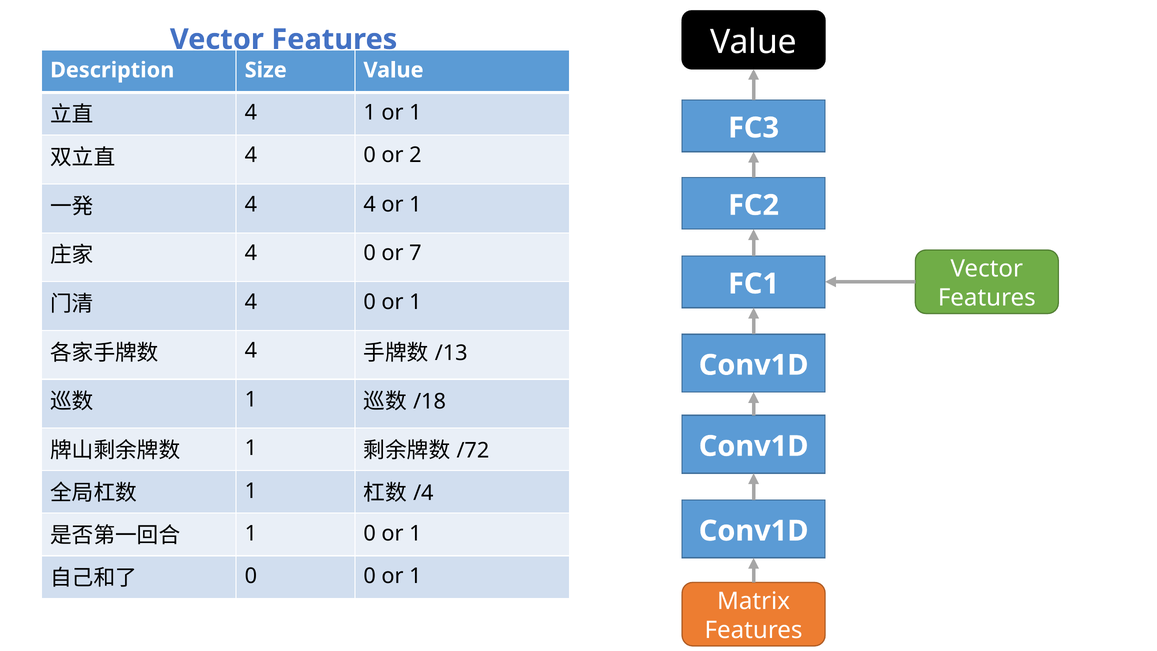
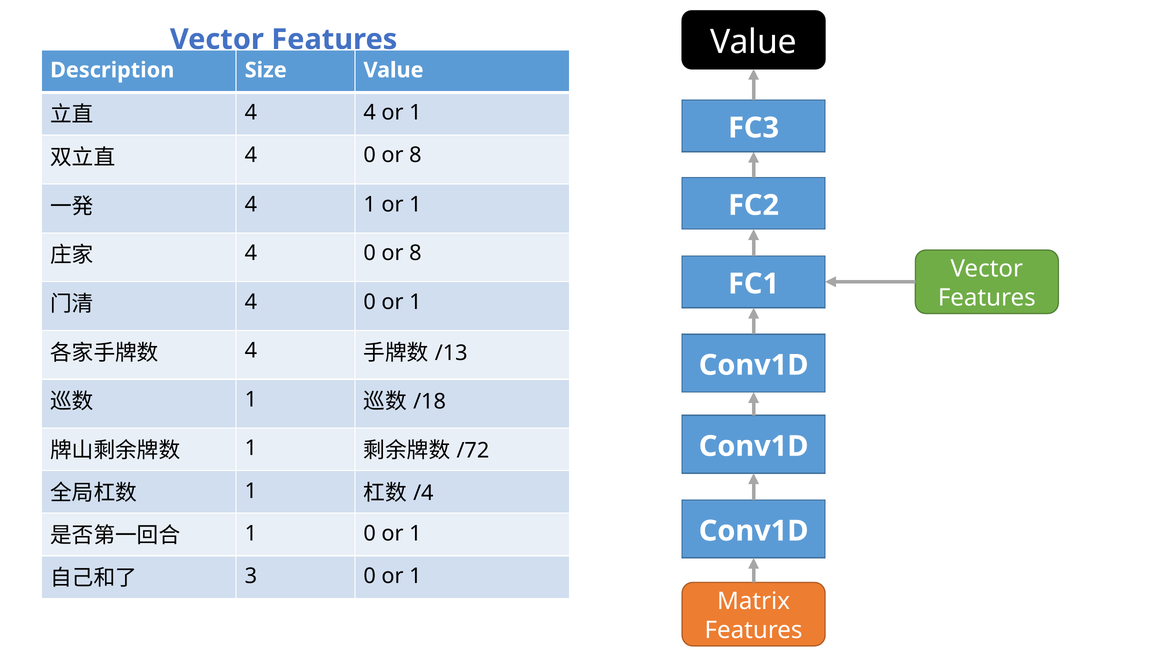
4 1: 1 -> 4 (370, 113)
2: 2 -> 8 (415, 155)
4 4: 4 -> 1 (370, 204)
7: 7 -> 8 (415, 253)
0: 0 -> 3 (251, 576)
